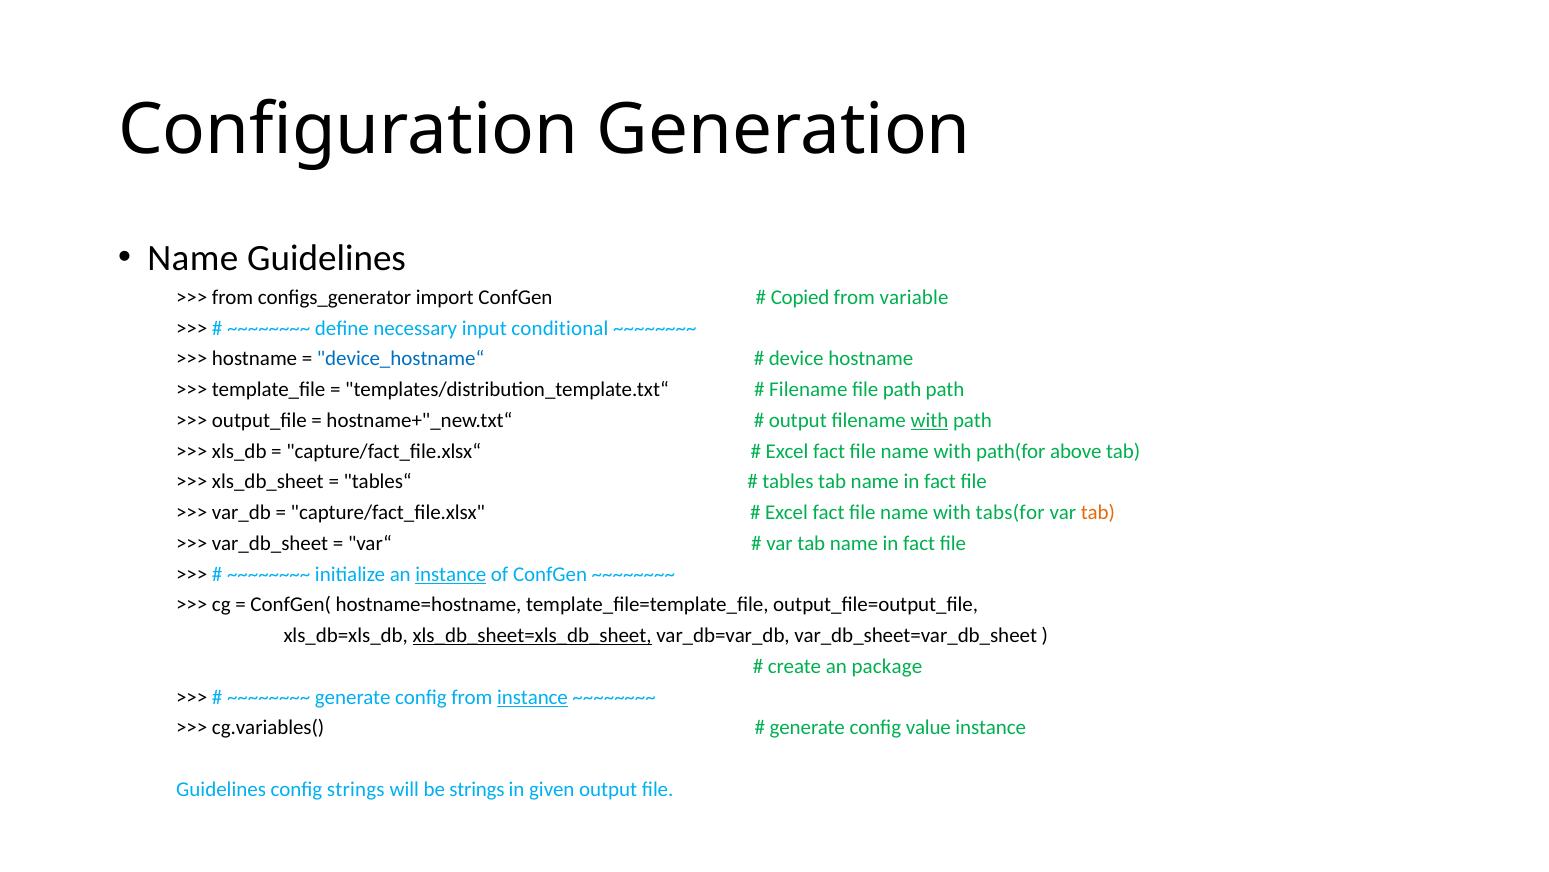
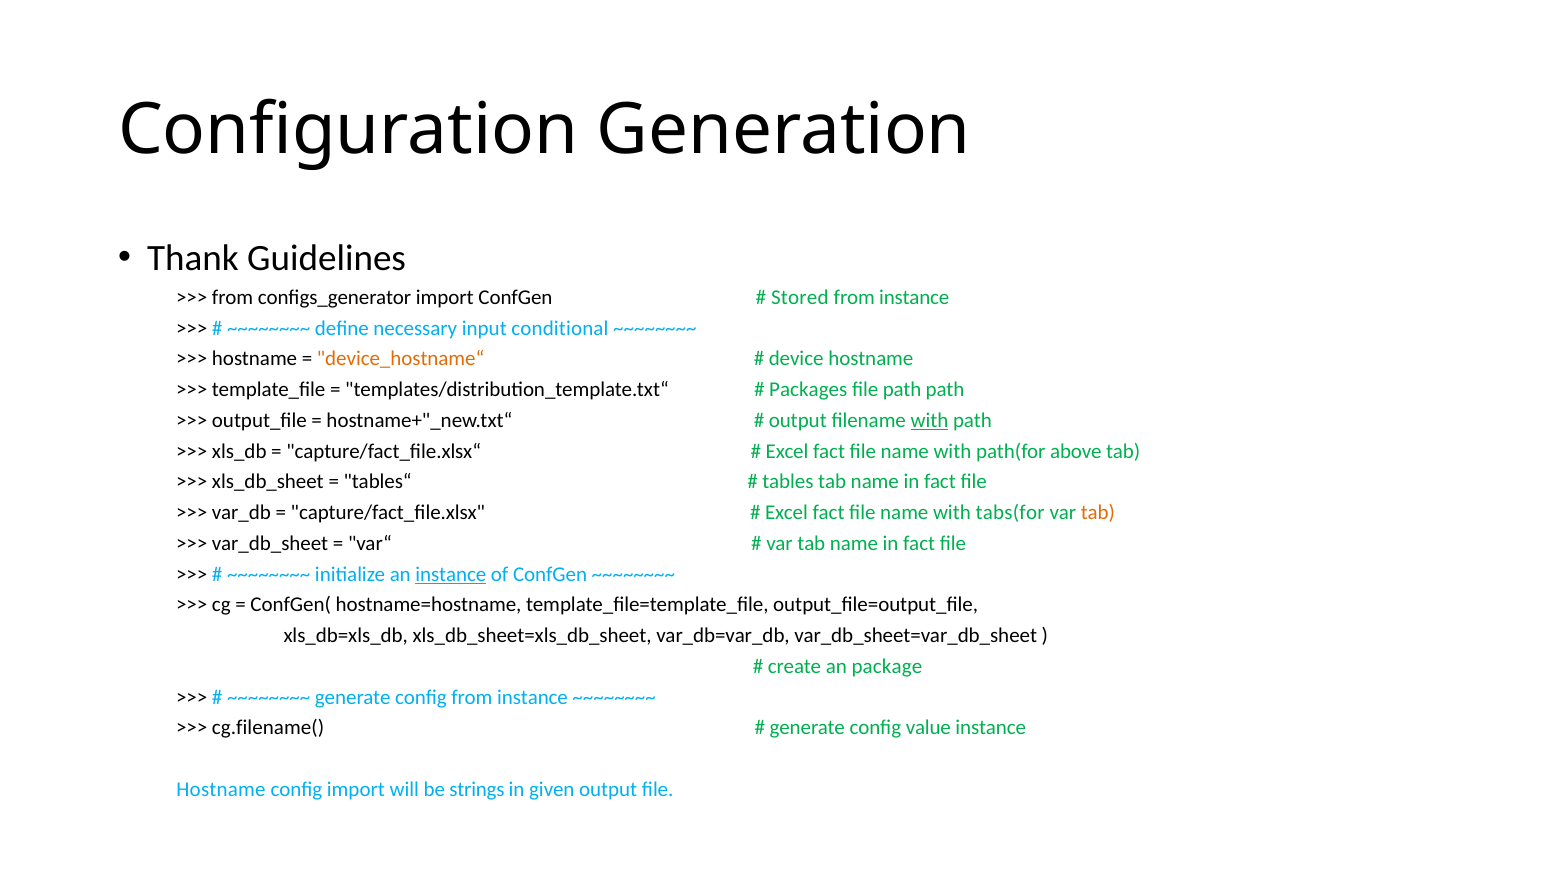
Name: Name -> Thank (193, 258)
Copied: Copied -> Stored (800, 297)
variable: variable -> instance (914, 297)
device_hostname“ colour: blue -> orange (401, 359)
Filename: Filename -> Packages (808, 389)
xls_db_sheet=xls_db_sheet underline: present -> none (532, 635)
instance underline: present -> none (533, 697)
cg.variables(: cg.variables( -> cg.filename( (268, 727)
Guidelines: Guidelines -> Hostname (221, 789)
config strings: strings -> import (356, 789)
